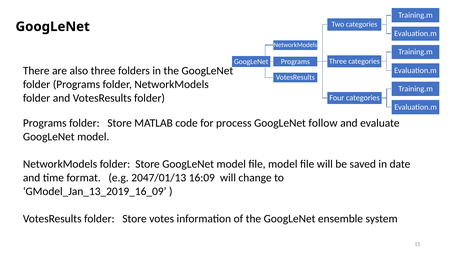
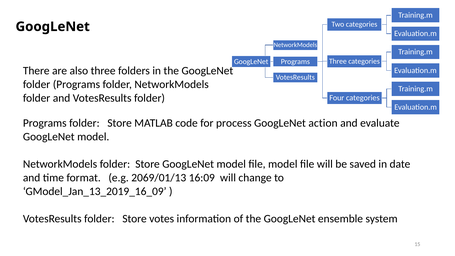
follow: follow -> action (323, 123)
2047/01/13: 2047/01/13 -> 2069/01/13 (159, 178)
